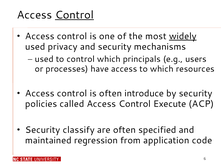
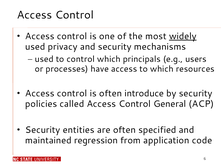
Control underline: present -> none (74, 15)
Execute: Execute -> General (170, 104)
classify: classify -> entities (79, 130)
